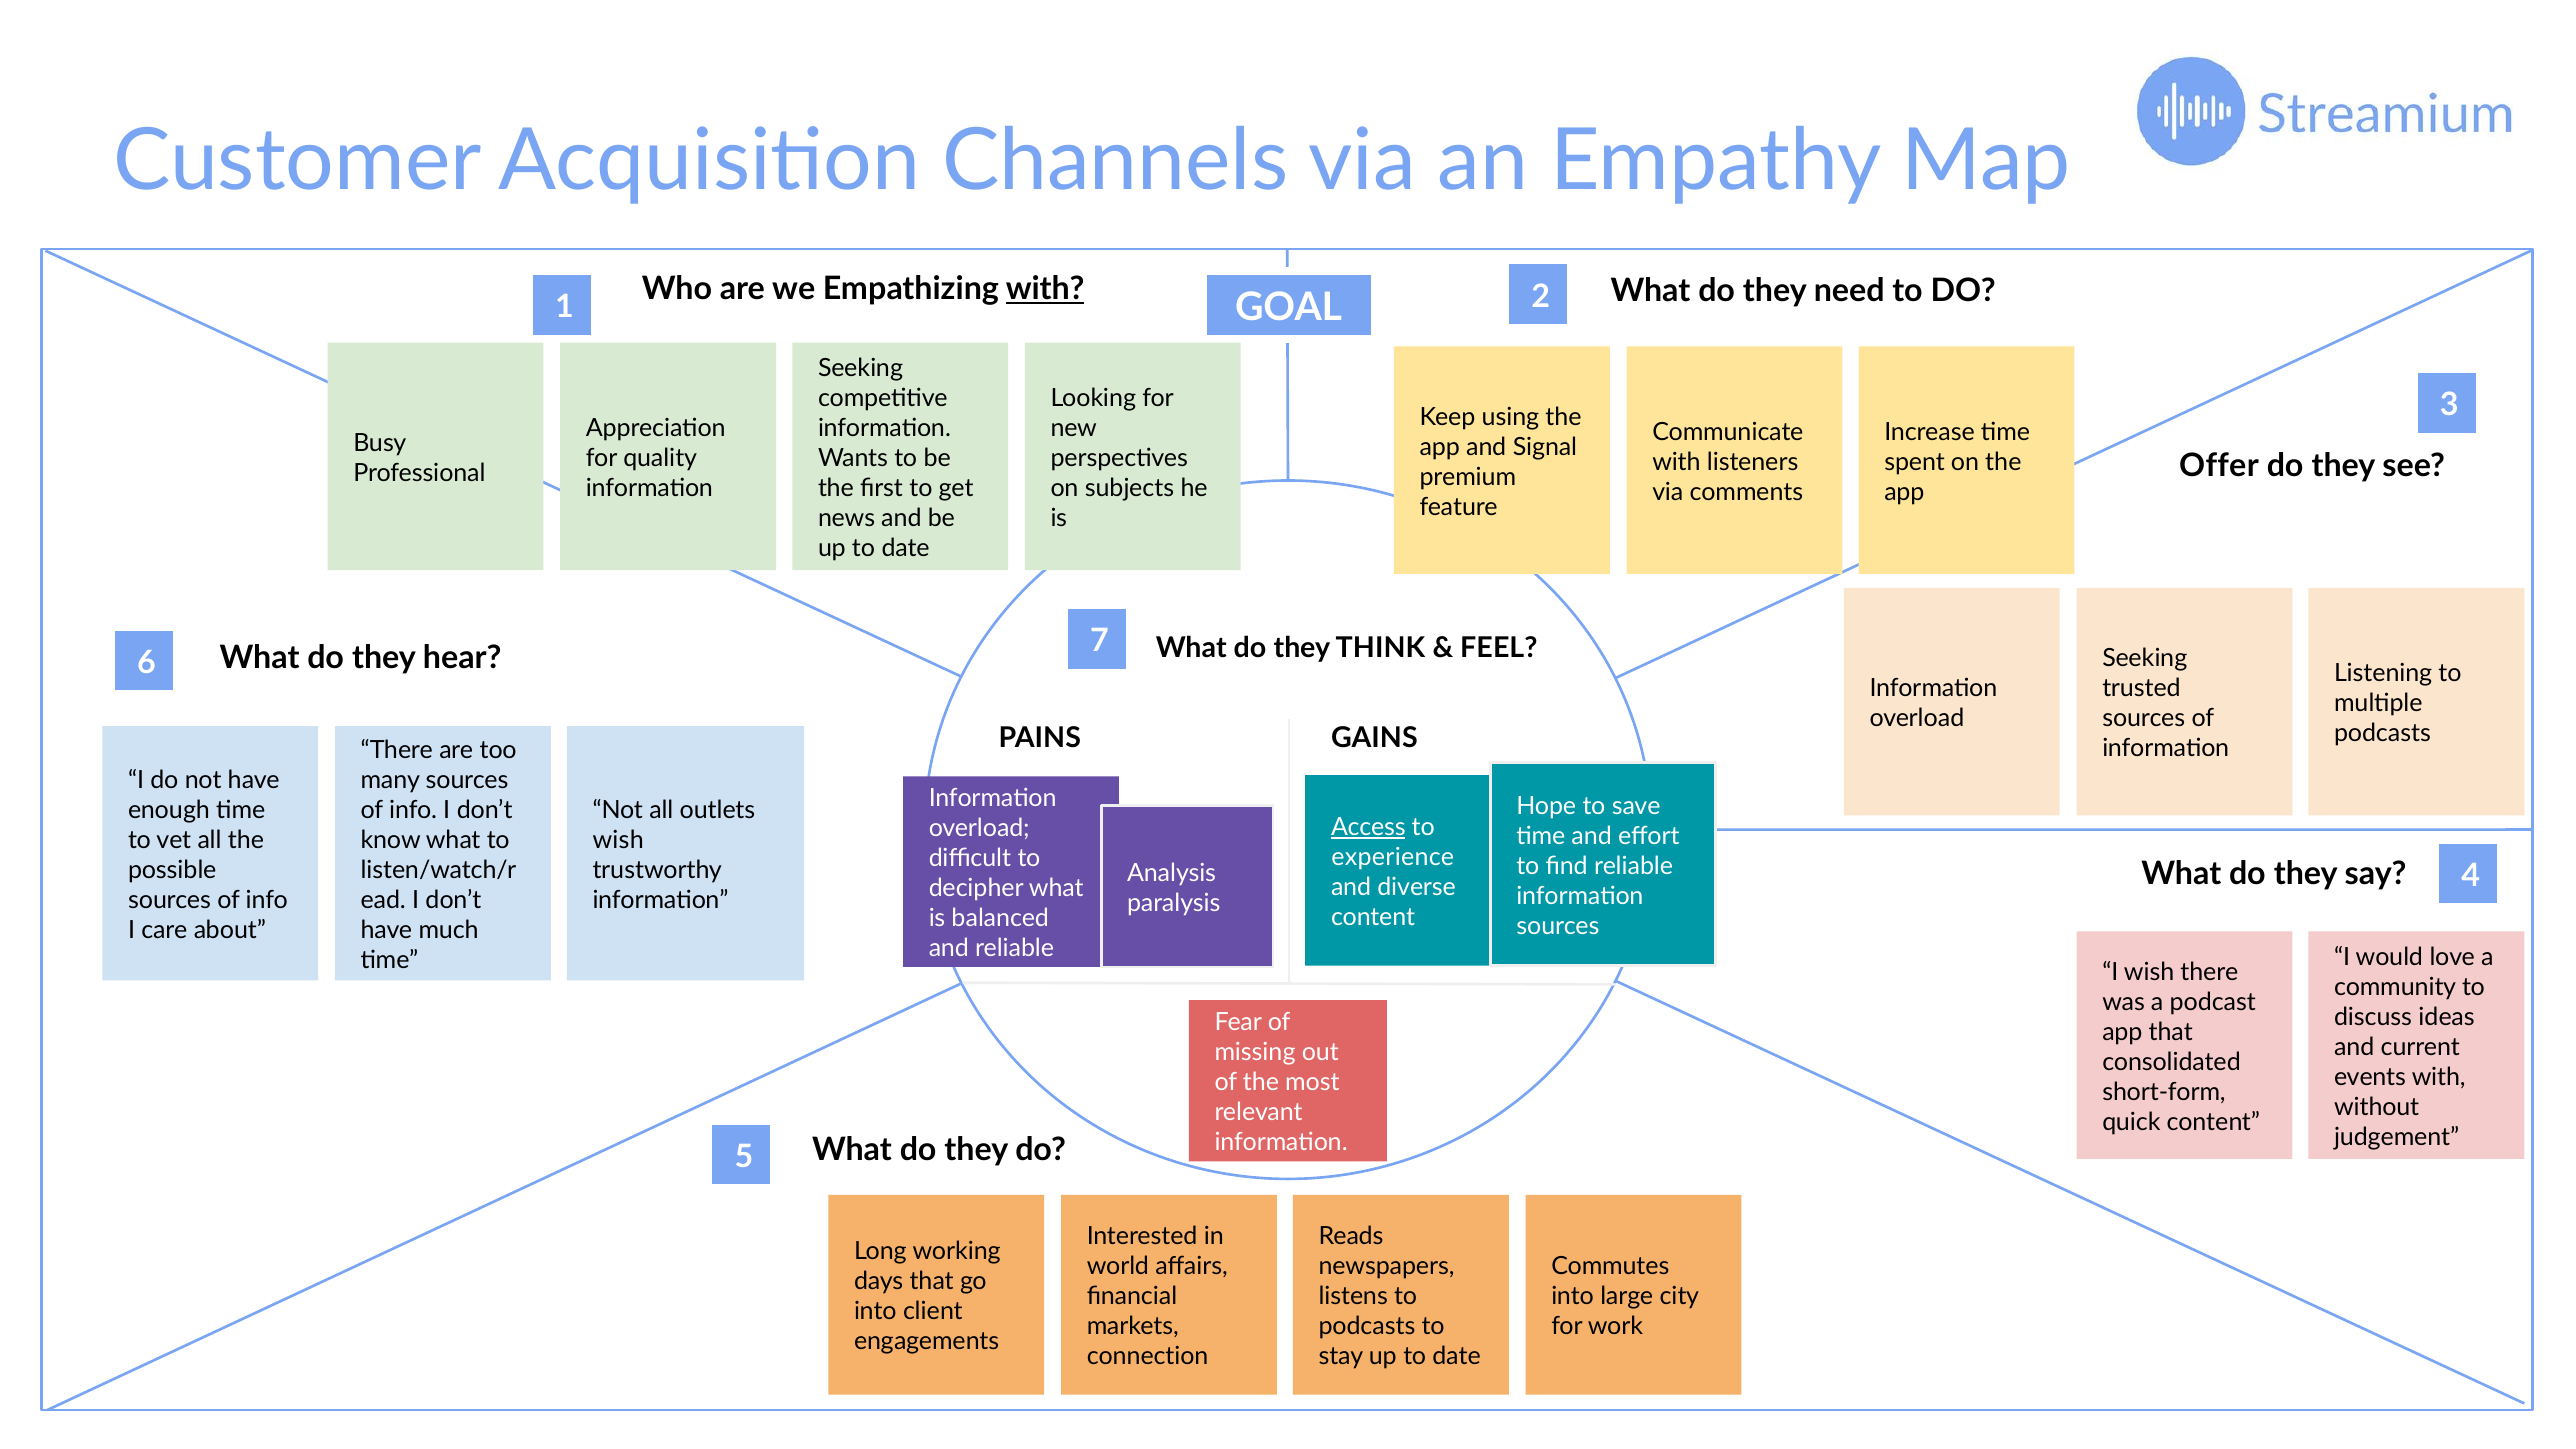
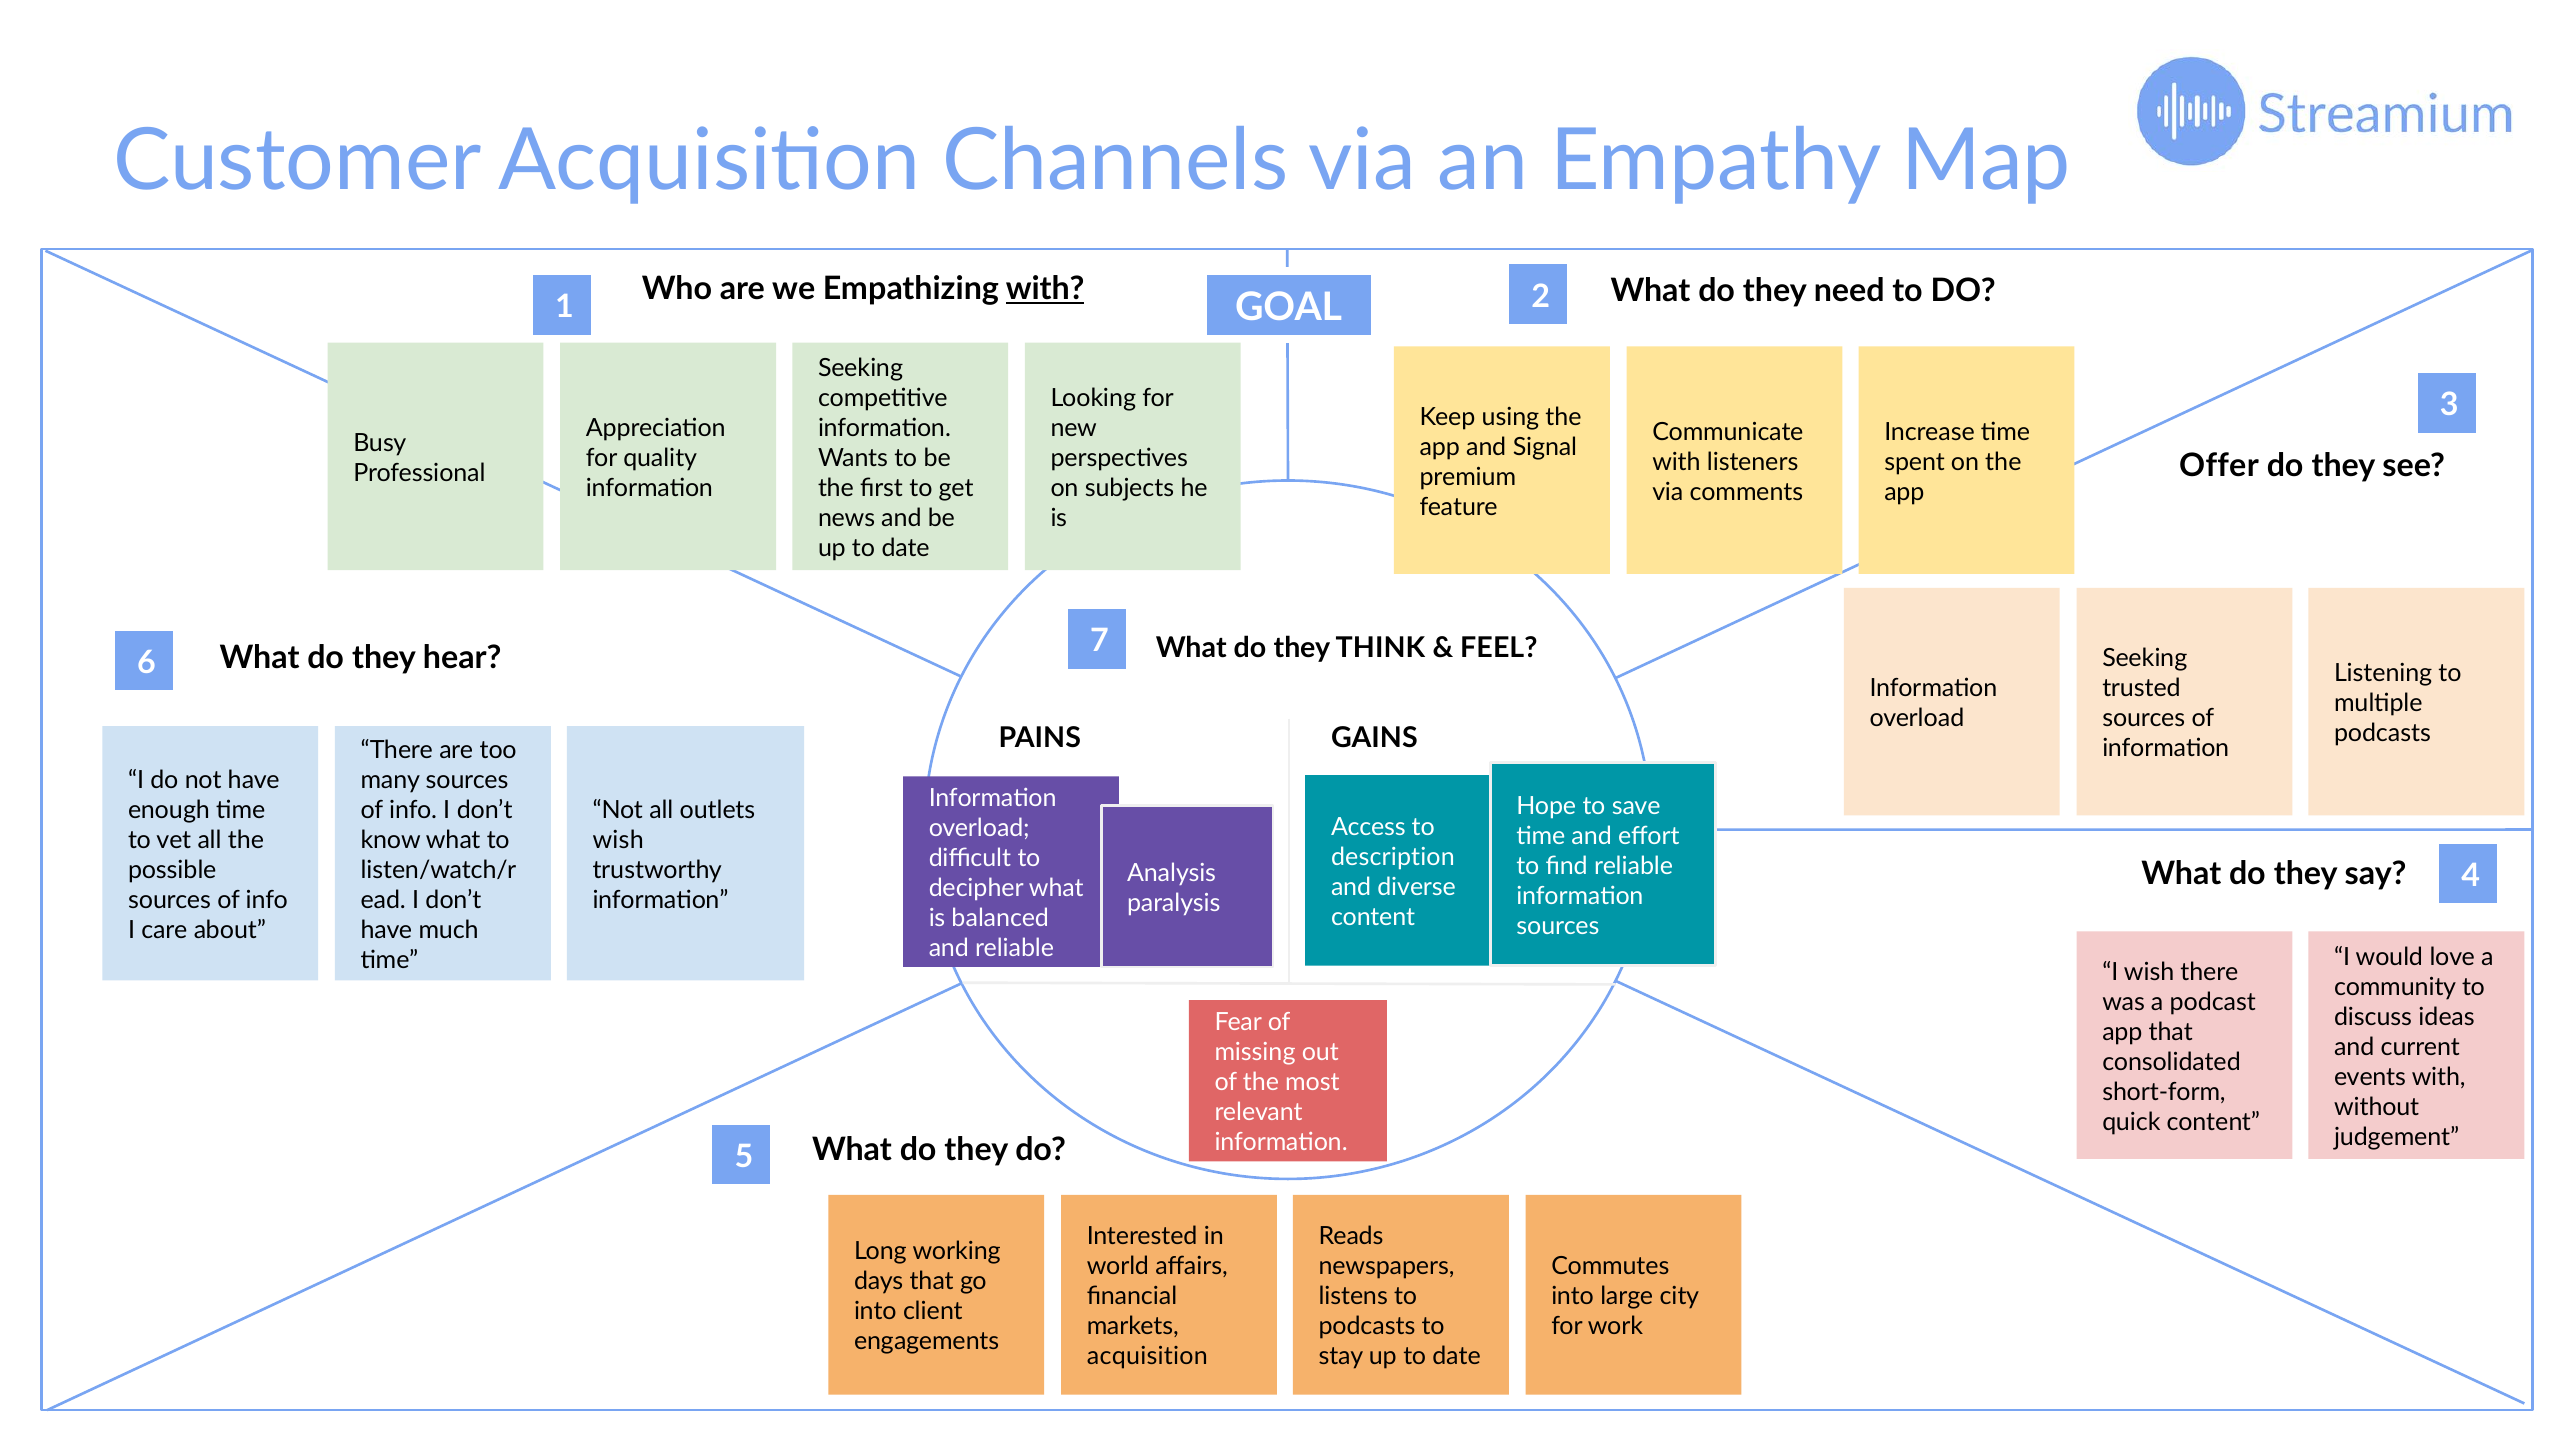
Access underline: present -> none (1368, 827)
experience: experience -> description (1393, 857)
connection: connection -> acquisition (1147, 1357)
